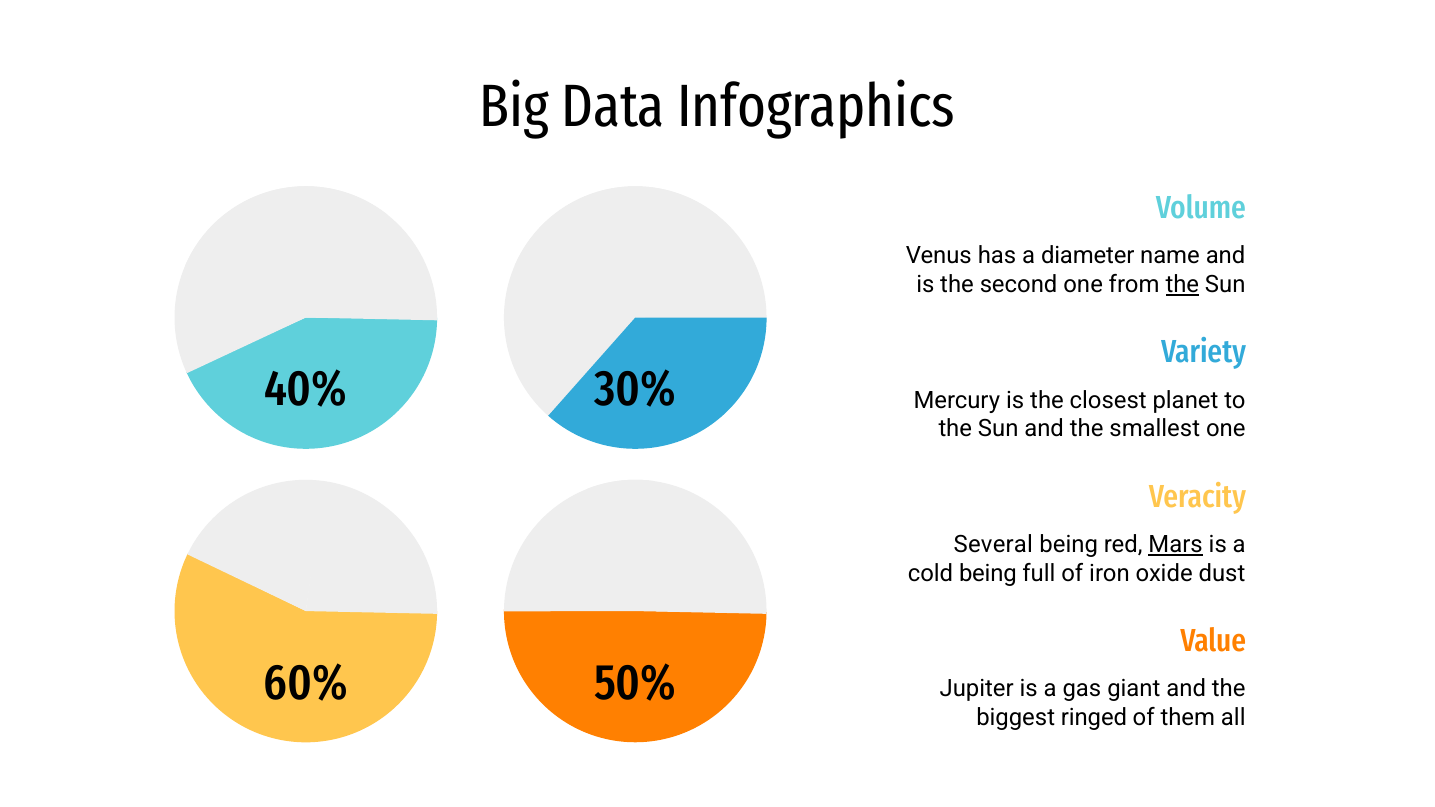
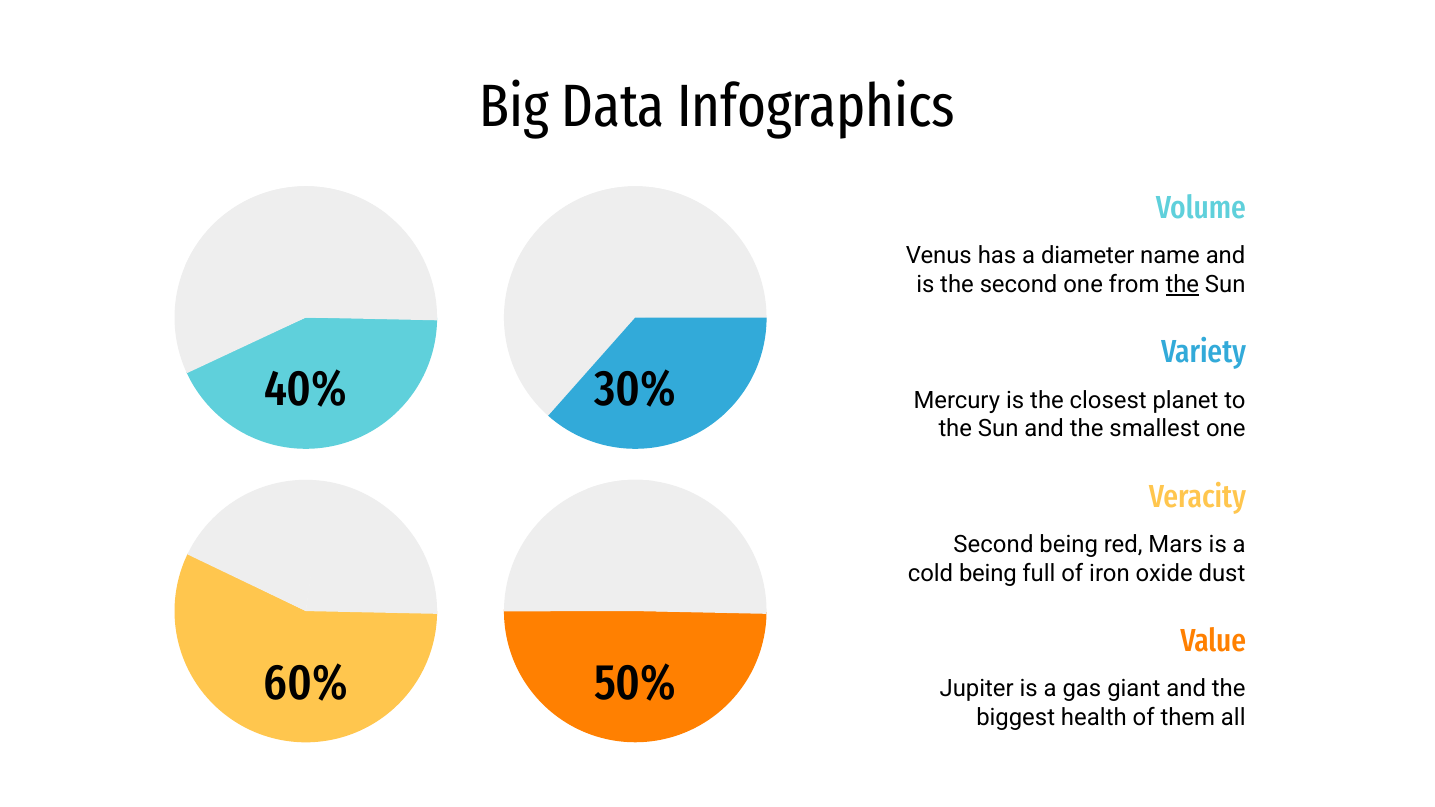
Several: Several -> Second (993, 545)
Mars underline: present -> none (1176, 545)
ringed: ringed -> health (1094, 718)
